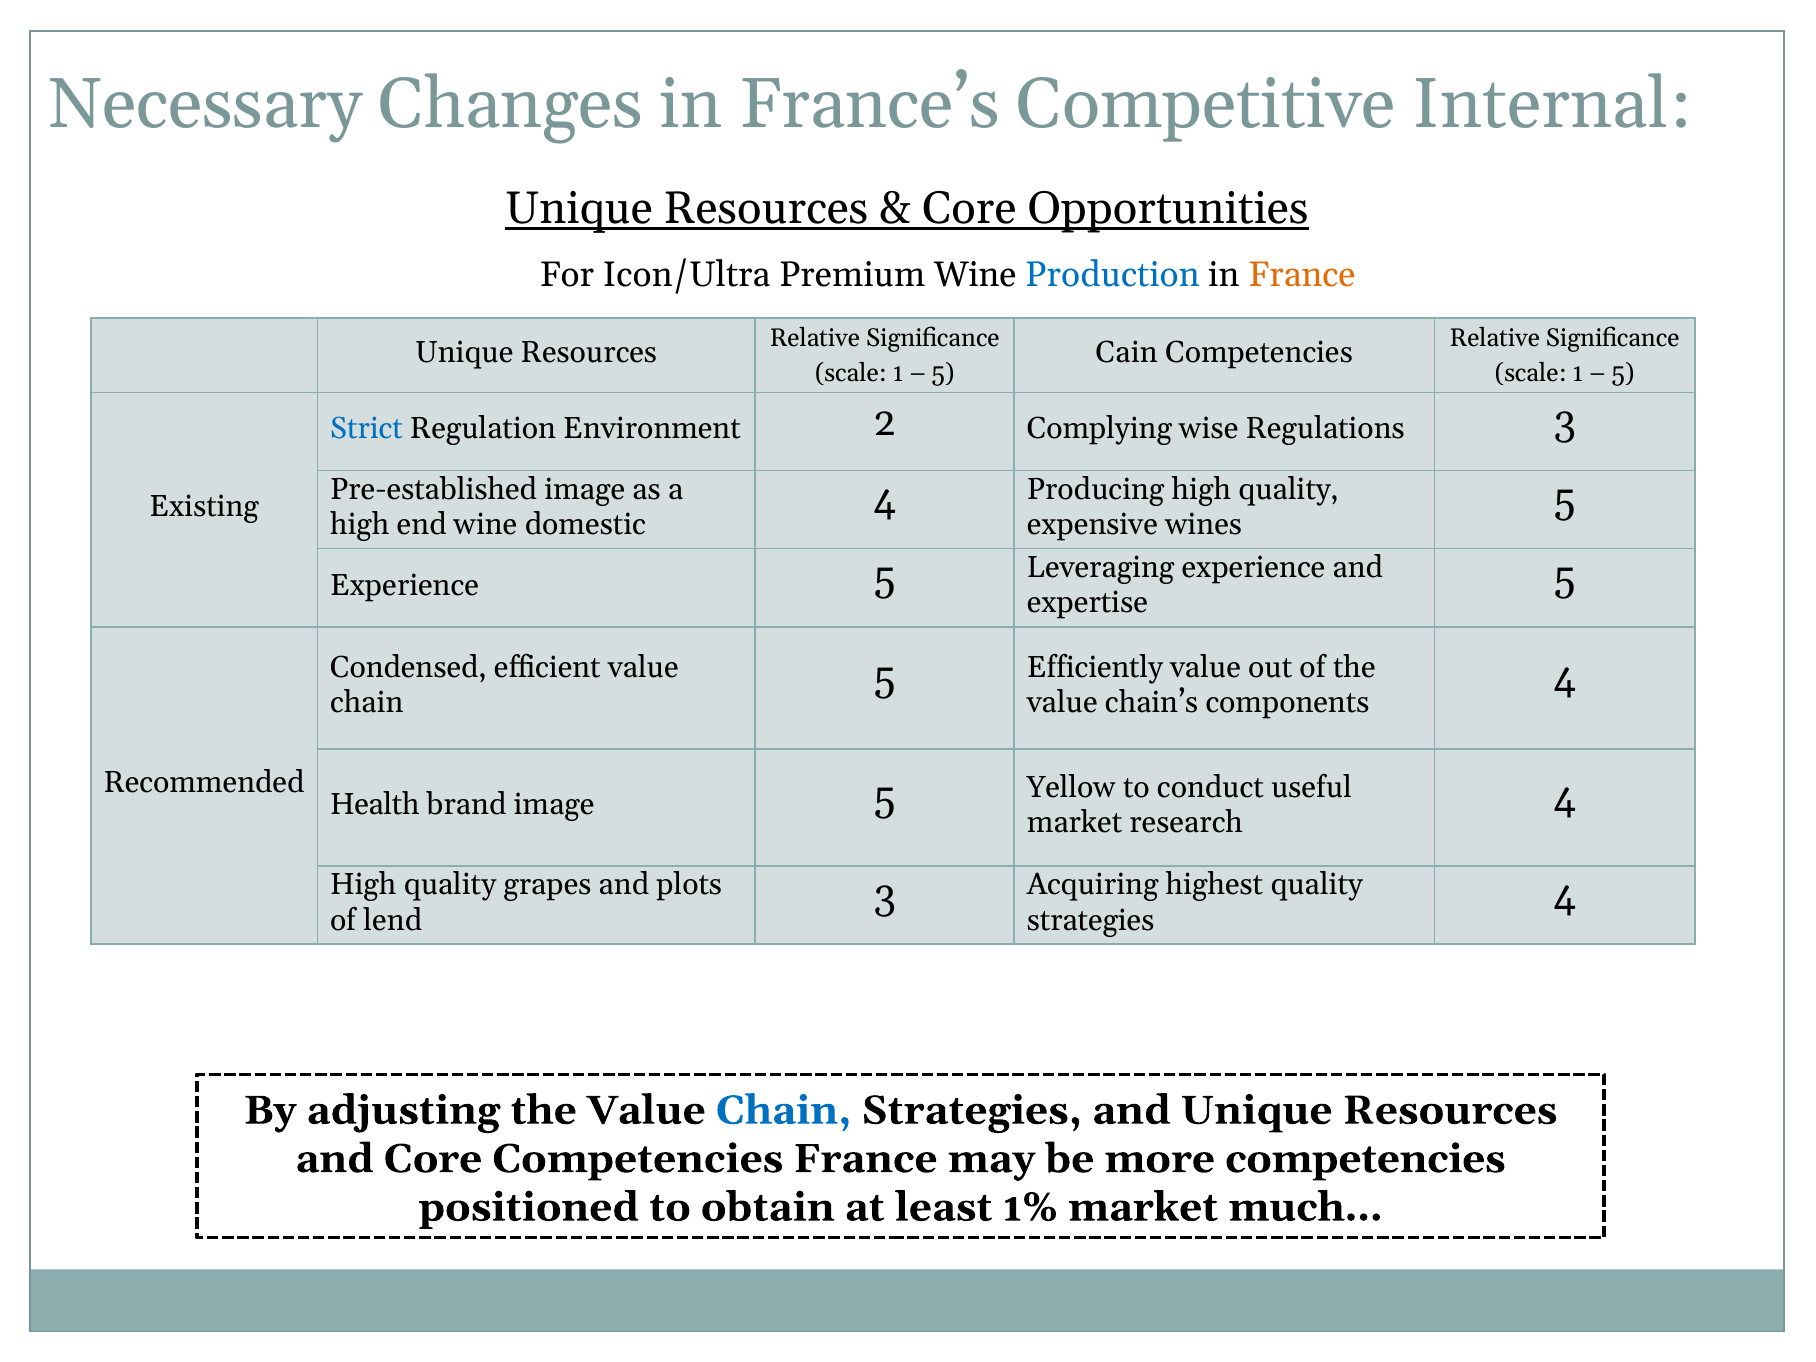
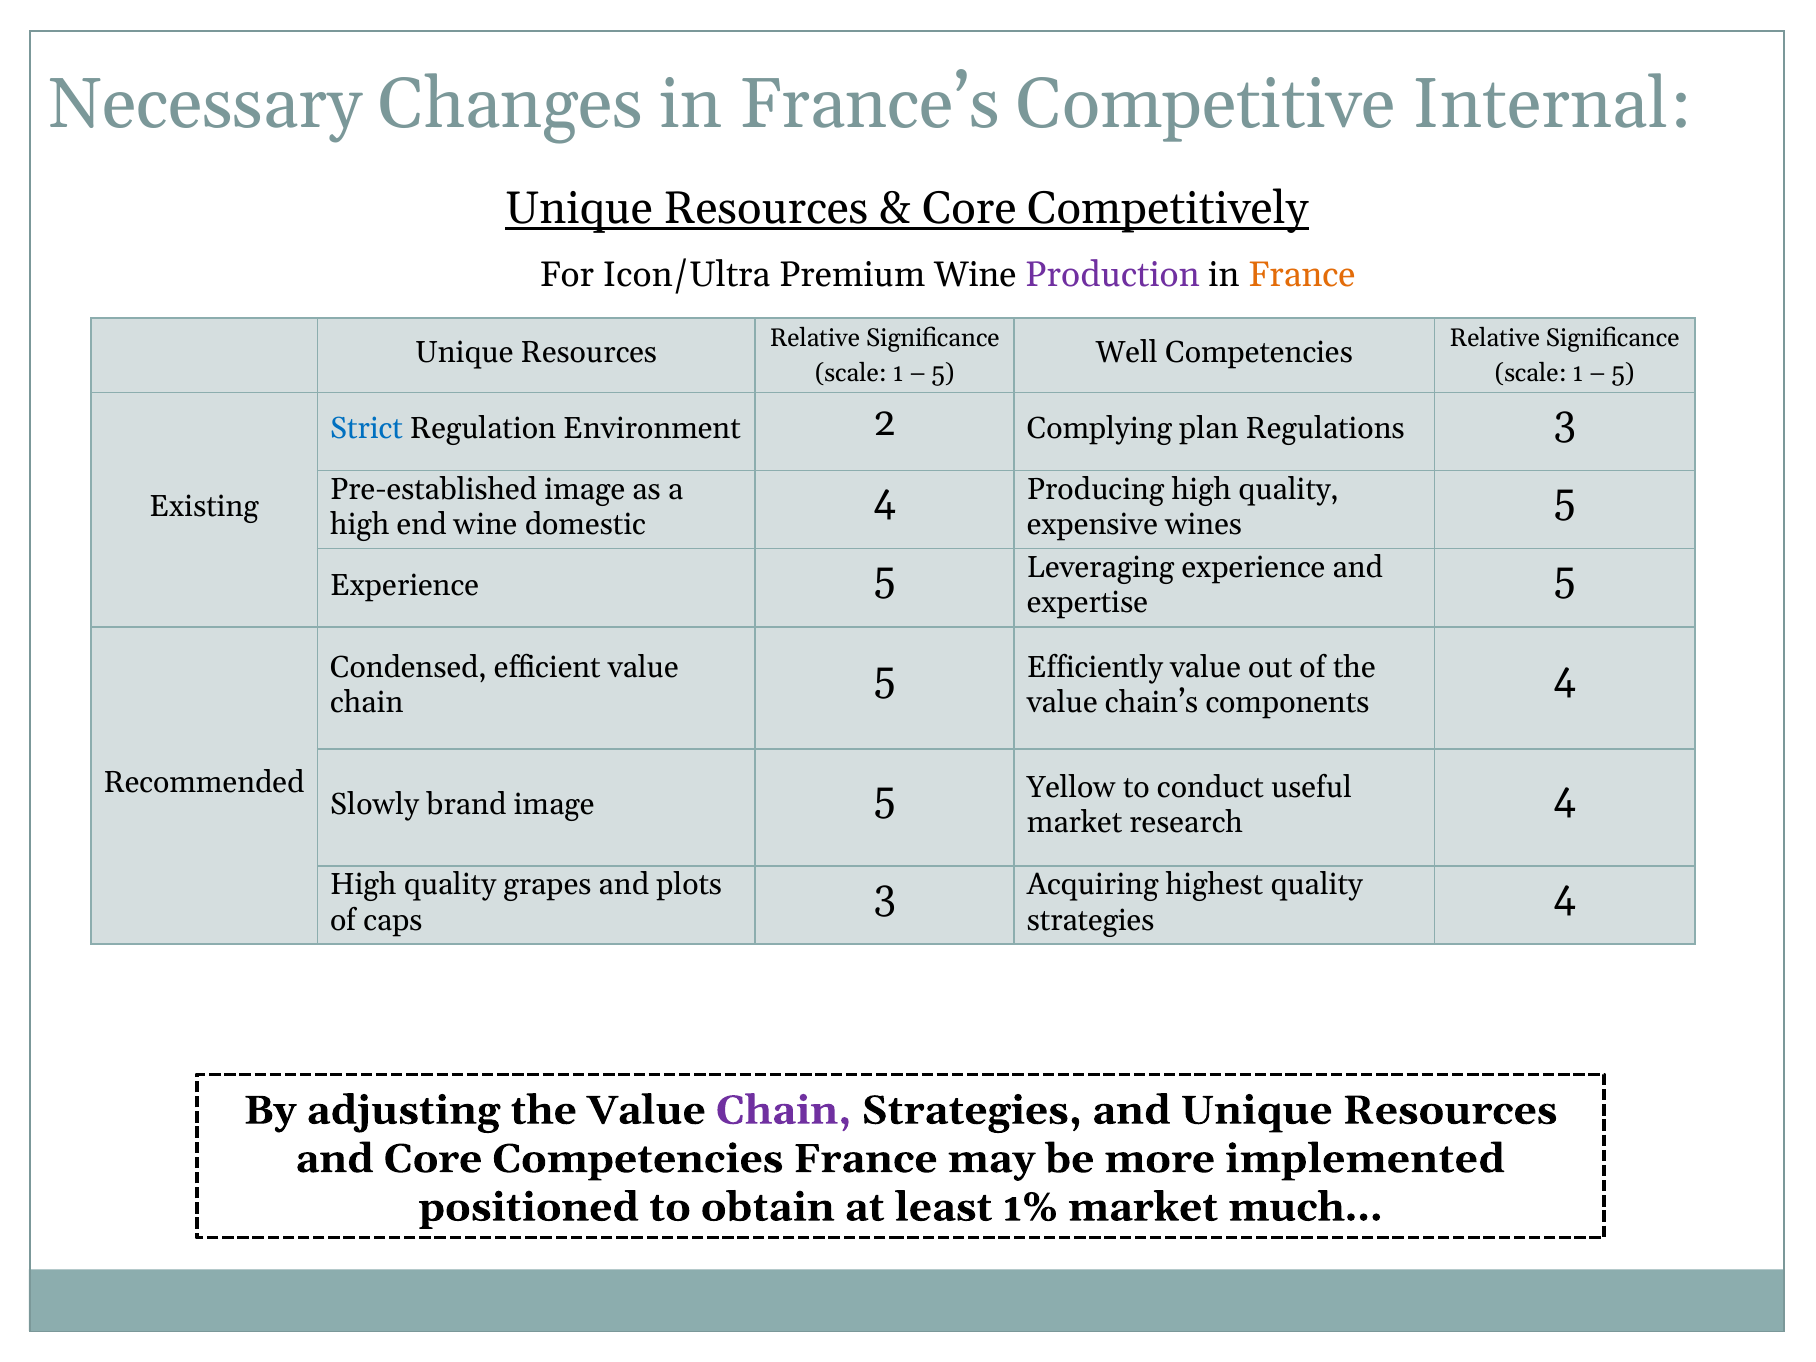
Opportunities: Opportunities -> Competitively (1168, 208)
Production colour: blue -> purple (1112, 275)
Cain: Cain -> Well (1127, 353)
wise: wise -> plan (1209, 429)
Health: Health -> Slowly (375, 805)
lend: lend -> caps (393, 920)
Chain colour: blue -> purple (784, 1110)
more competencies: competencies -> implemented (1365, 1159)
